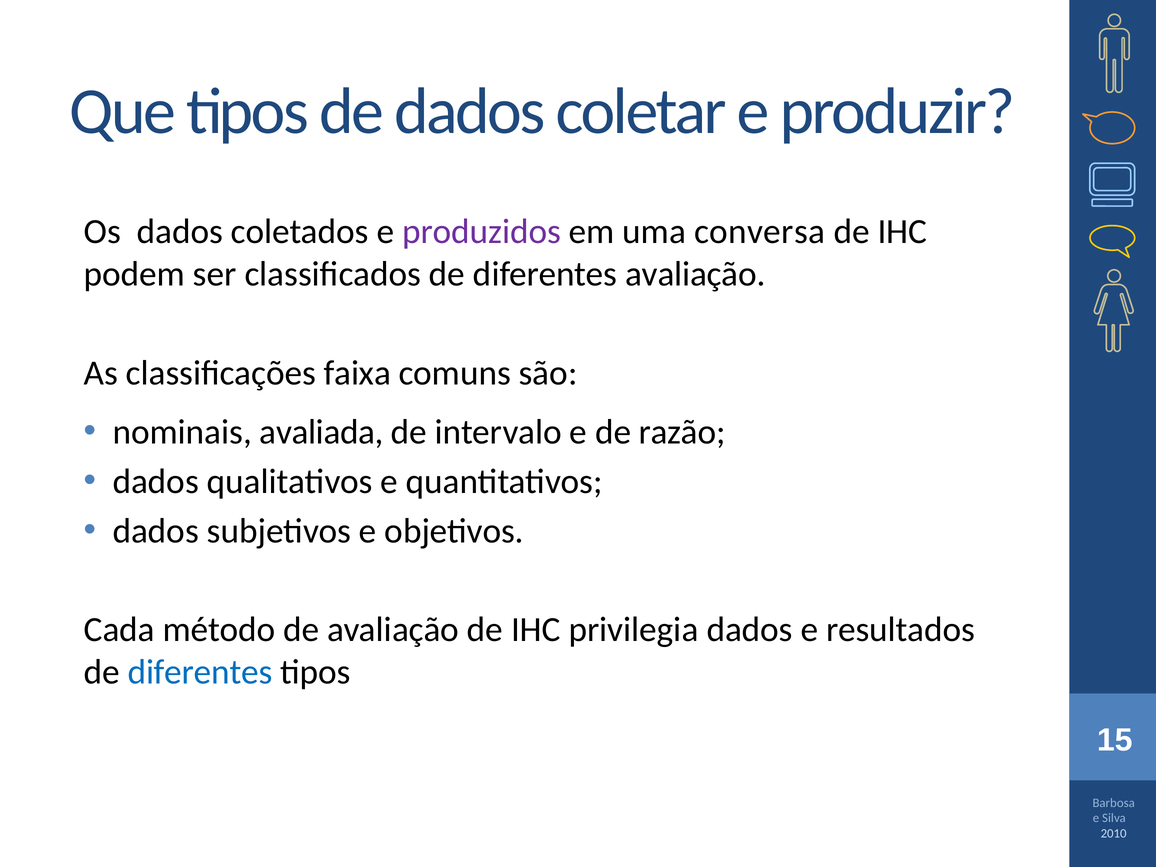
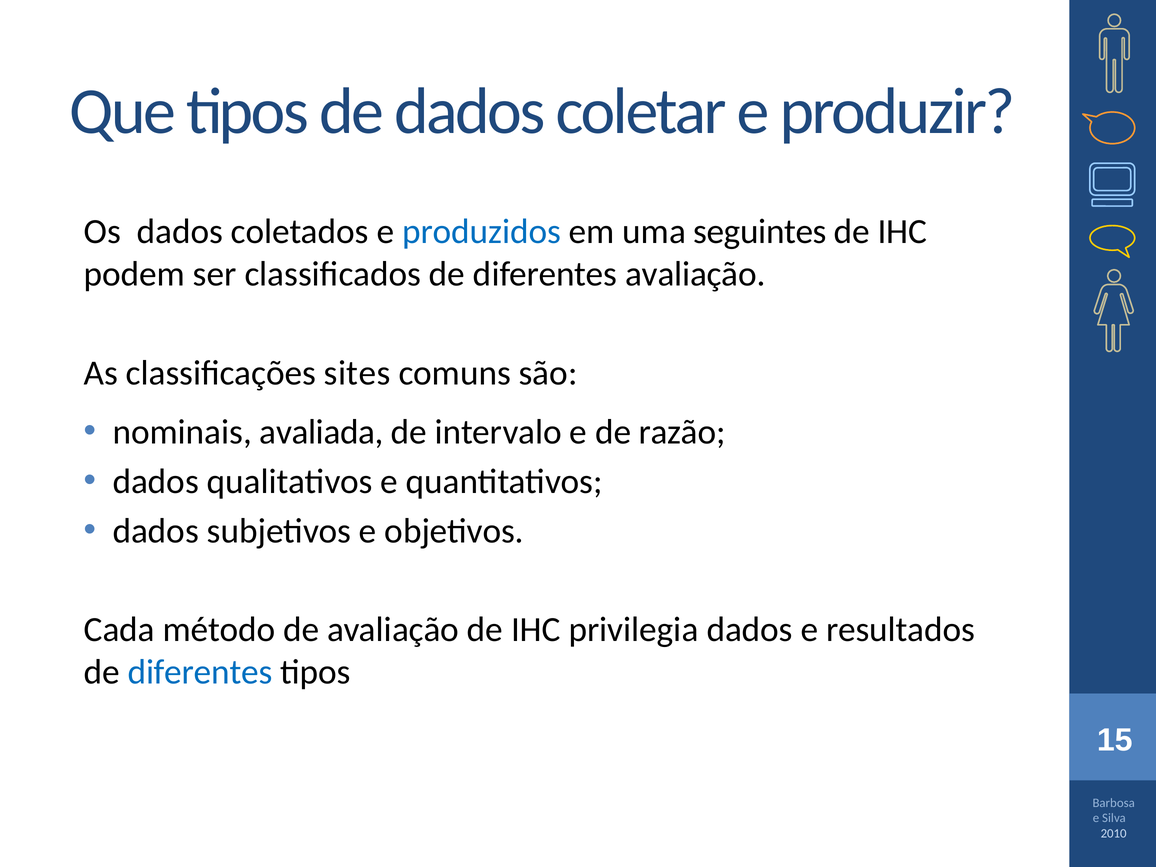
produzidos colour: purple -> blue (482, 232)
conversa: conversa -> seguintes (760, 232)
faixa: faixa -> sites (357, 373)
